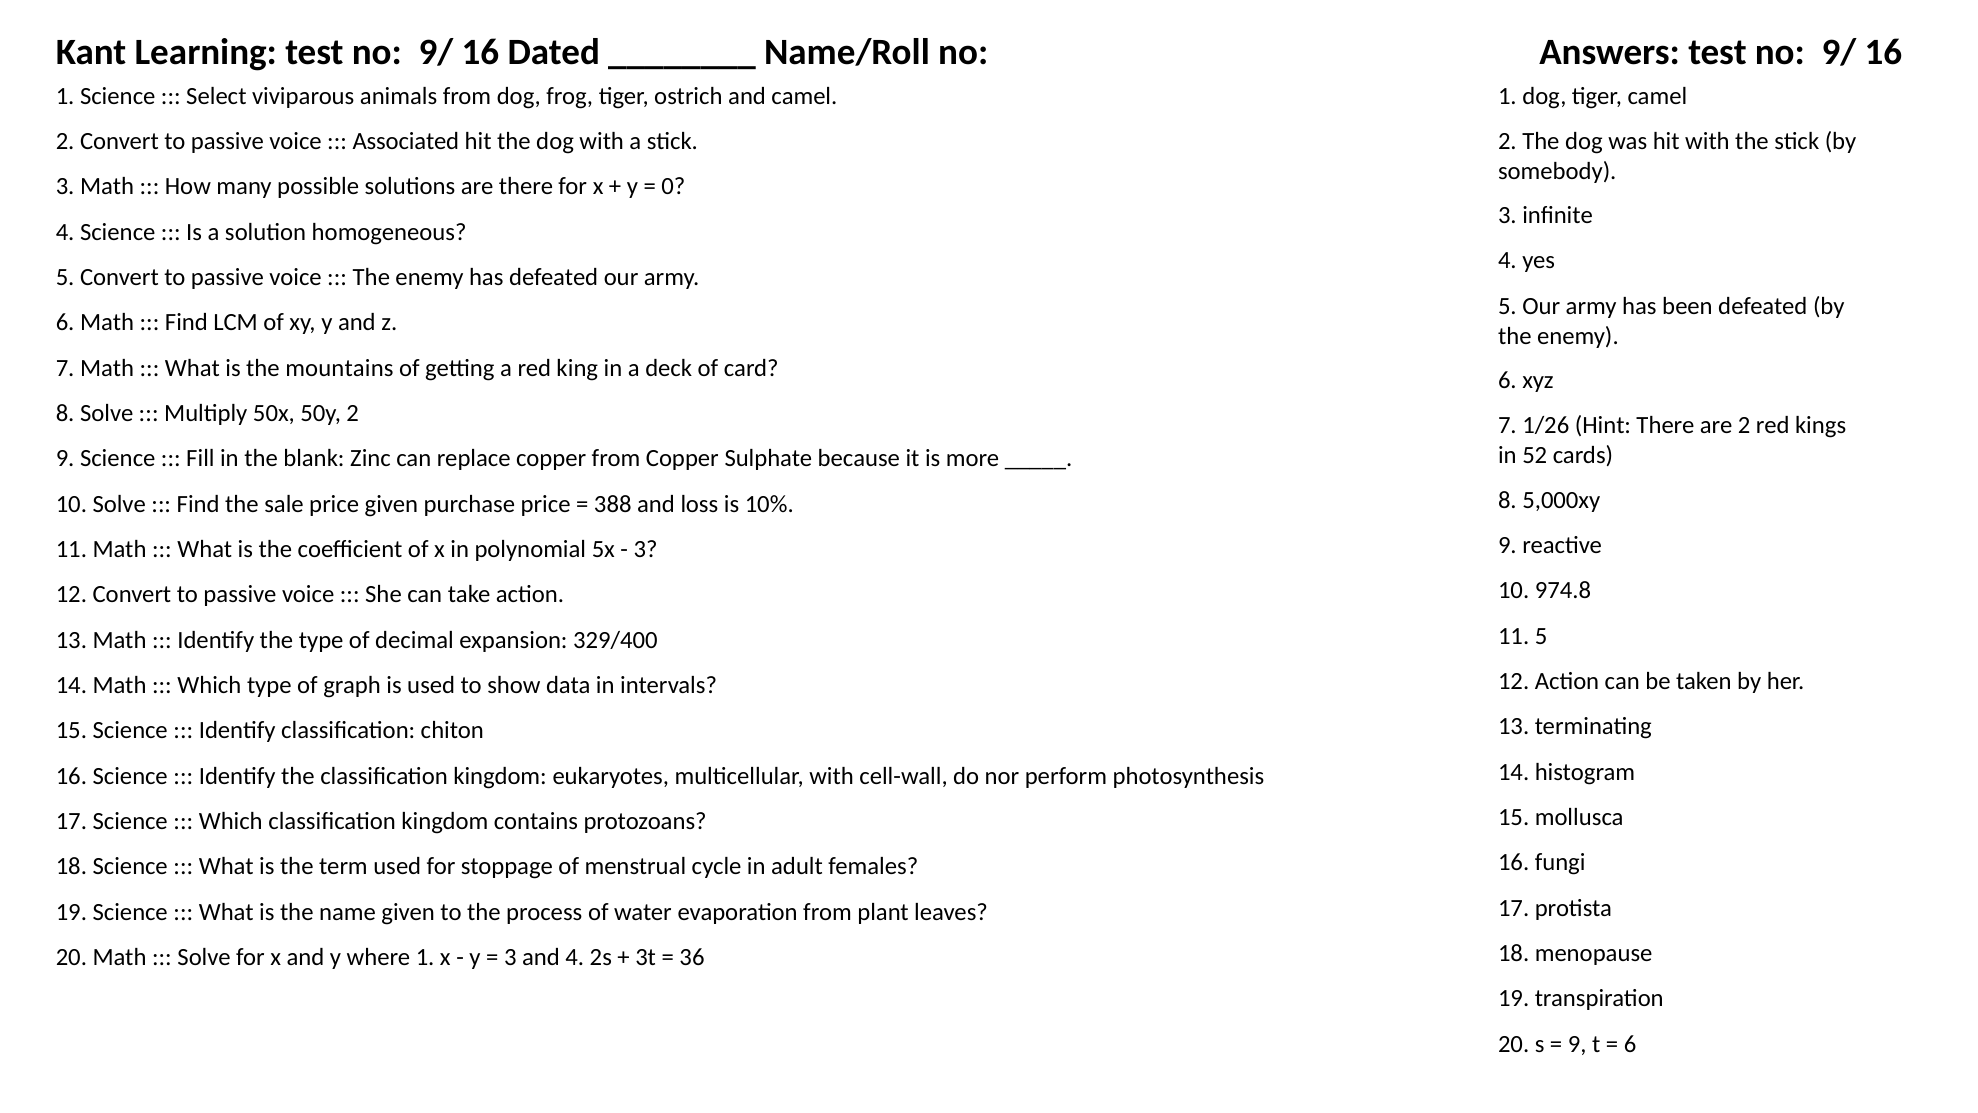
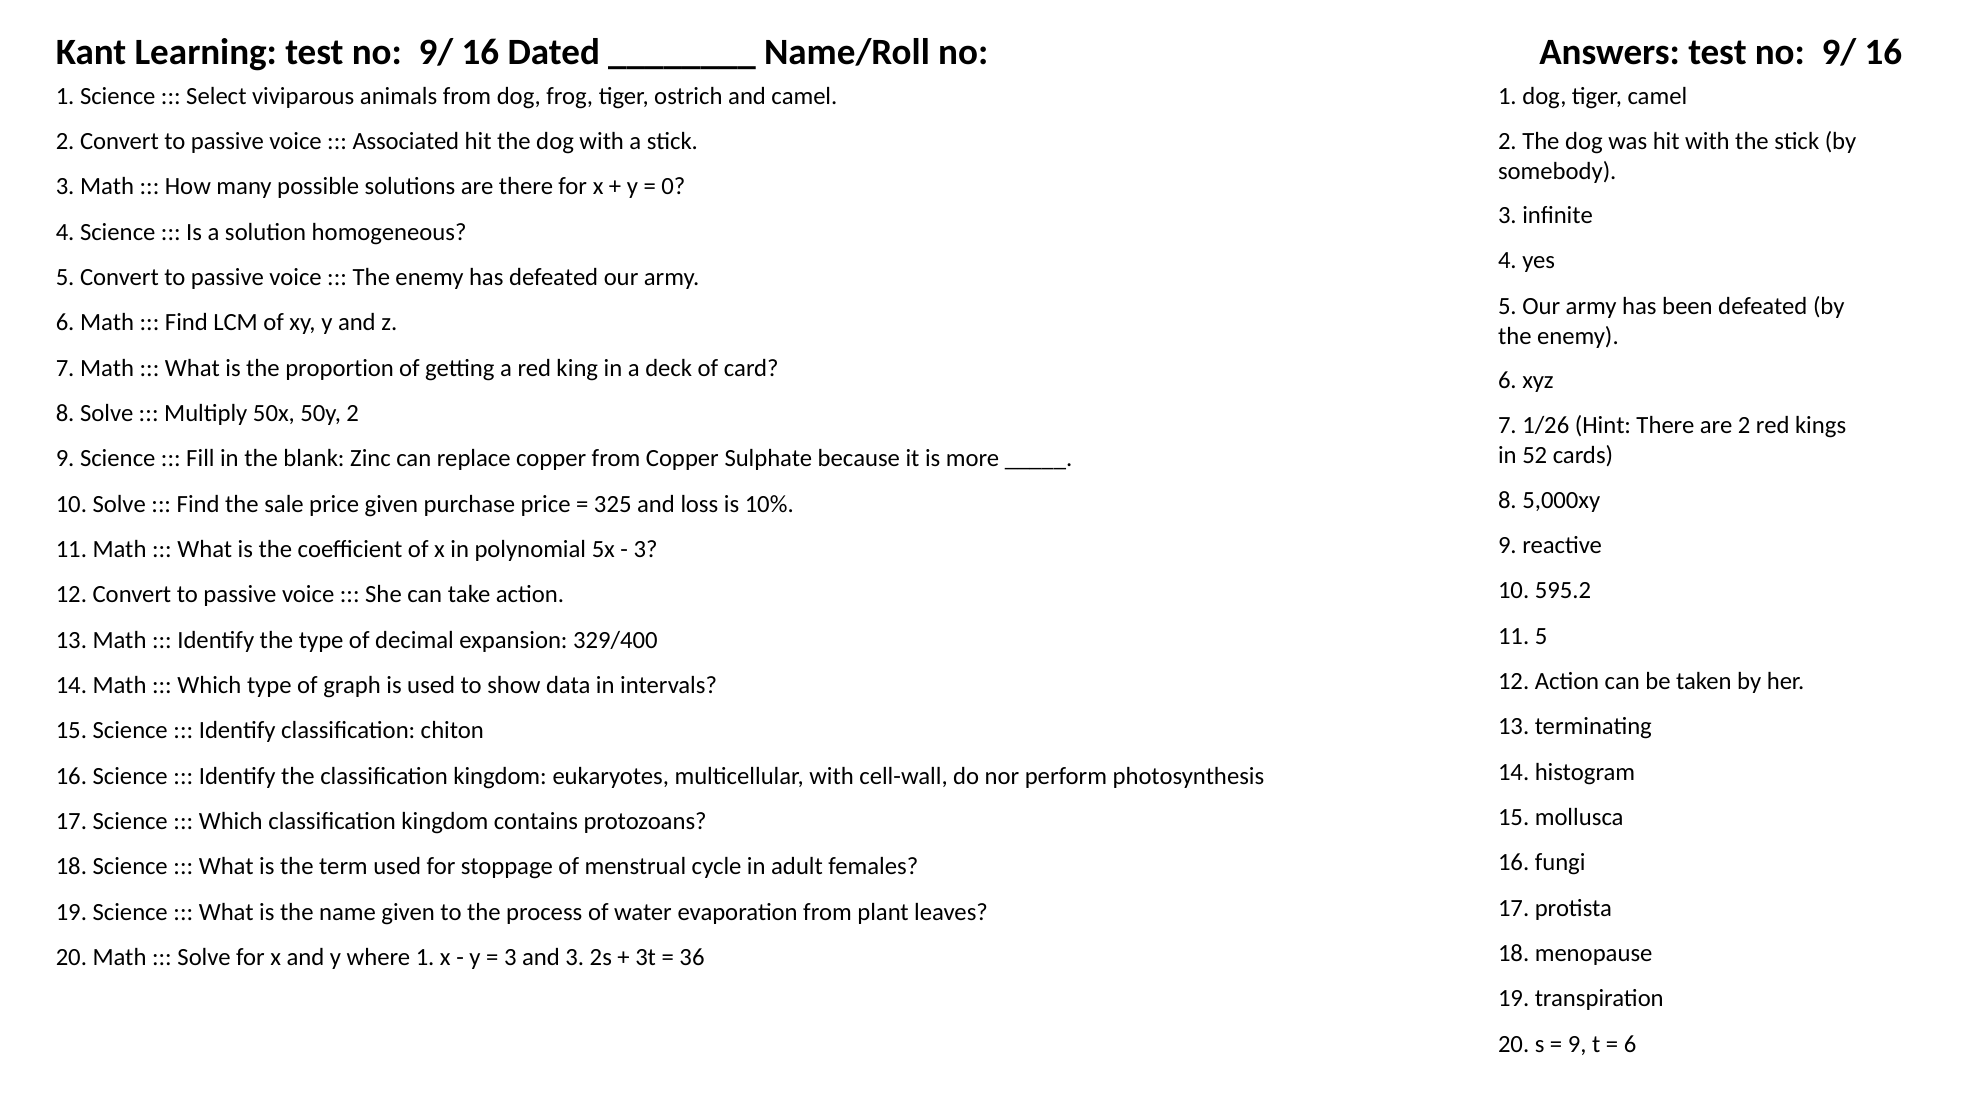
mountains: mountains -> proportion (340, 368)
388: 388 -> 325 (613, 504)
974.8: 974.8 -> 595.2 (1563, 590)
and 4: 4 -> 3 (575, 957)
